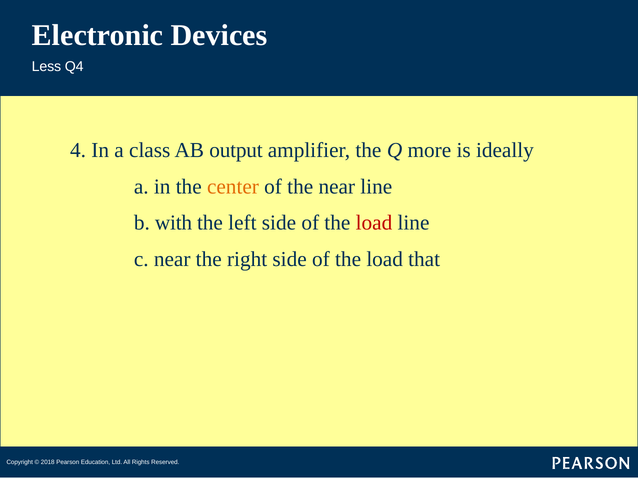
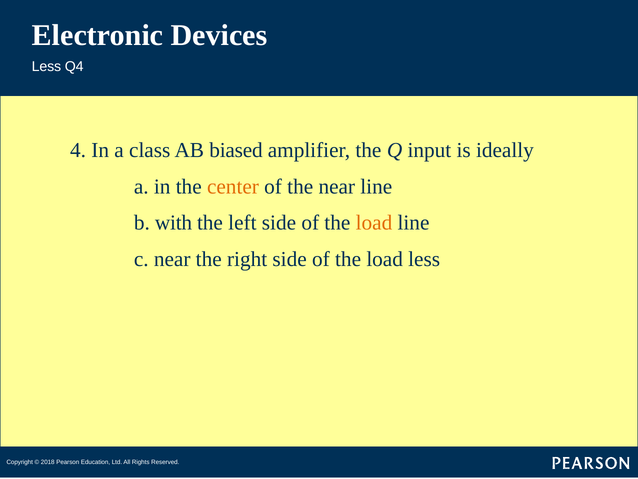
output: output -> biased (236, 150)
more: more -> input (429, 150)
load colour: red -> orange (374, 223)
load that: that -> less (424, 259)
